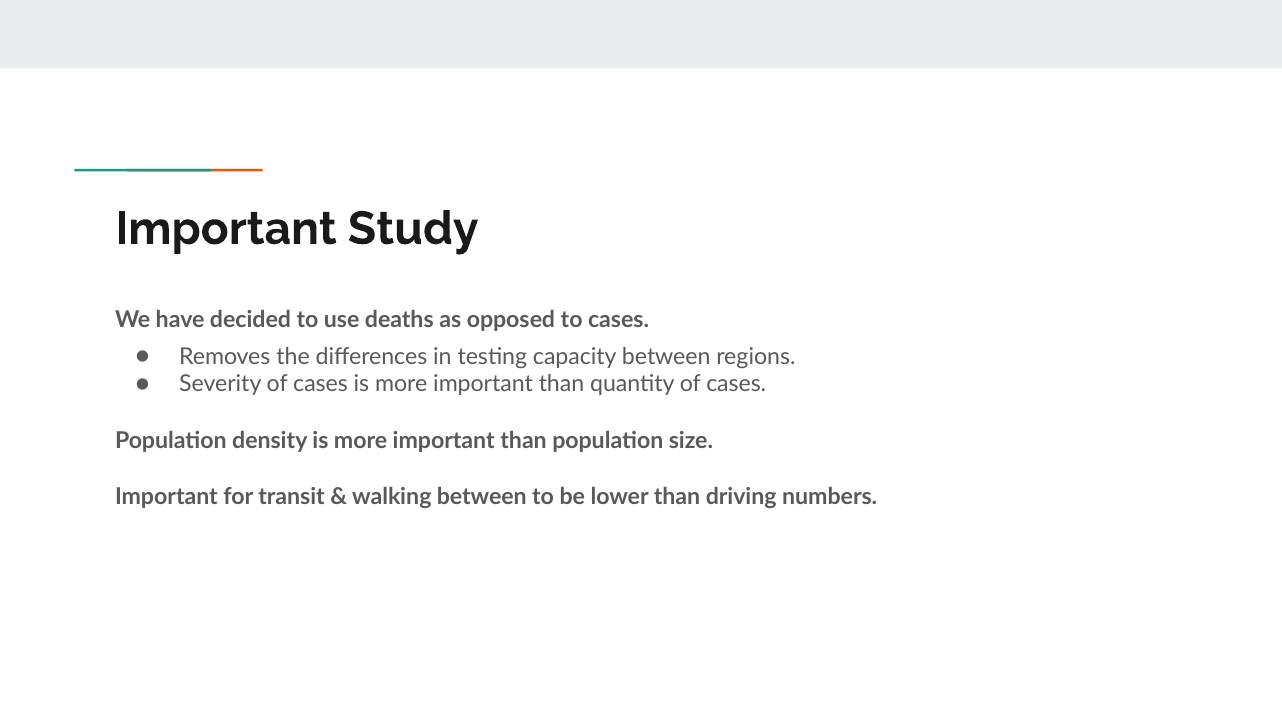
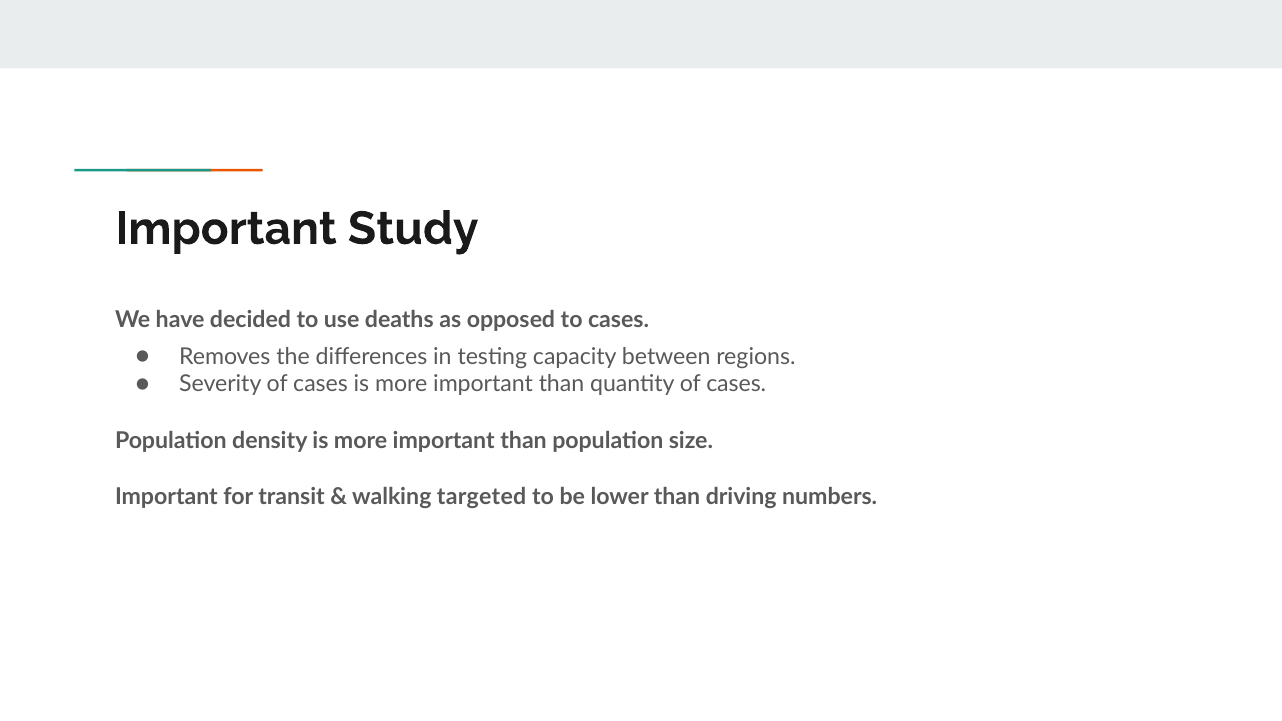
walking between: between -> targeted (482, 497)
